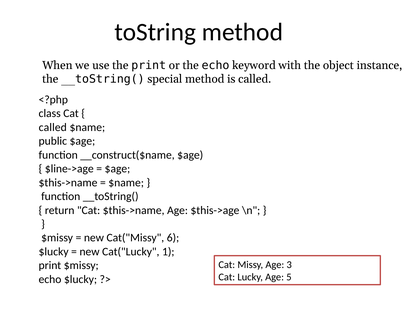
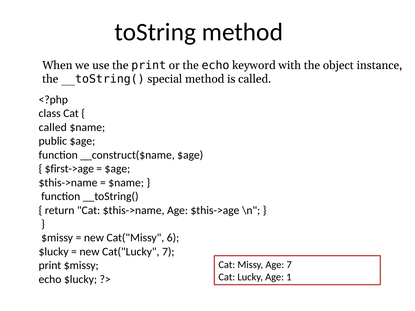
$line->age: $line->age -> $first->age (69, 169)
Cat("Lucky 1: 1 -> 7 (168, 252)
Age 3: 3 -> 7 (289, 265)
5: 5 -> 1 (289, 277)
